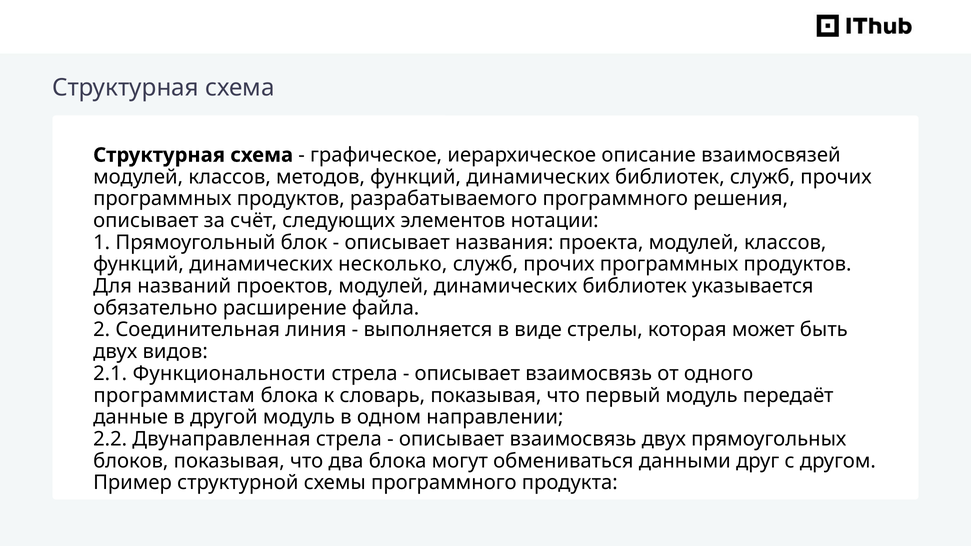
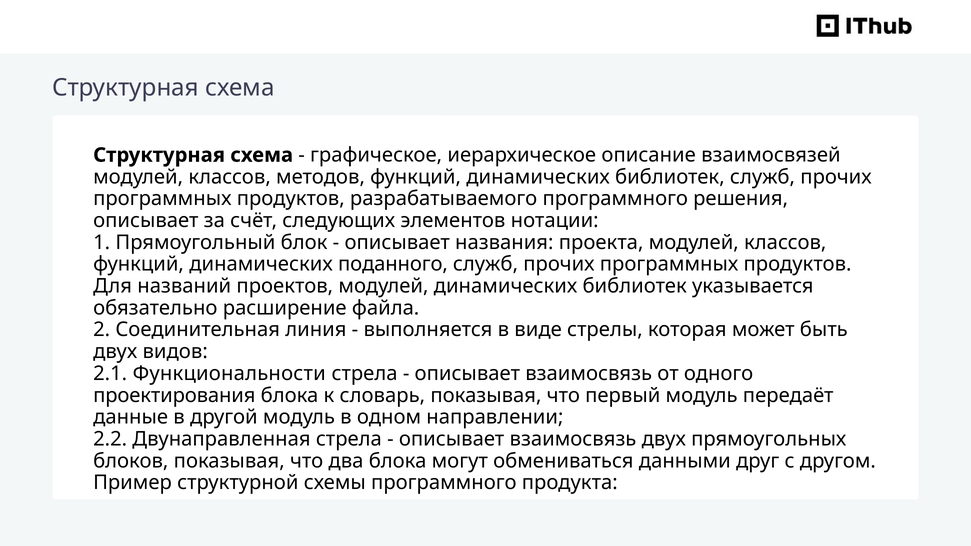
несколько: несколько -> поданного (393, 264)
программистам: программистам -> проектирования (174, 395)
